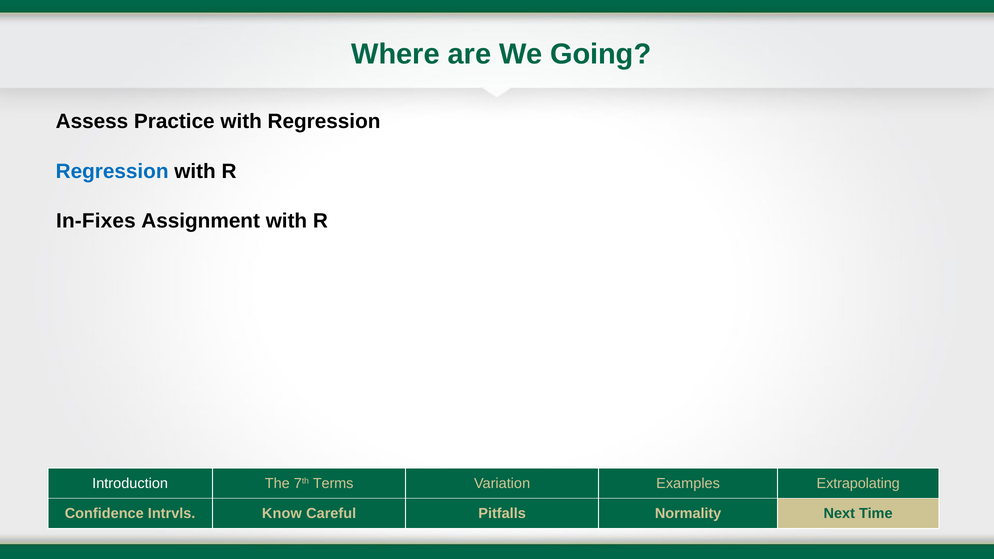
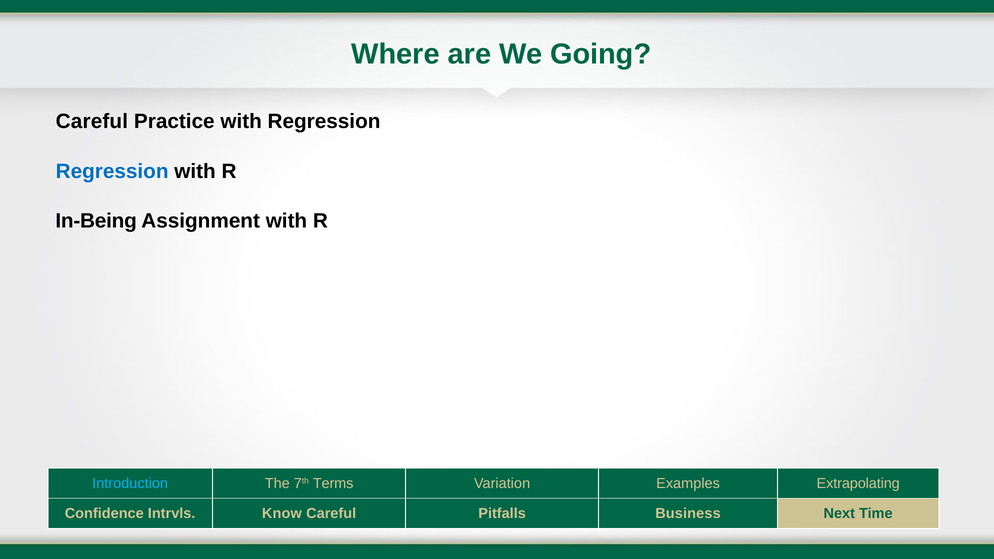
Assess: Assess -> Careful (92, 122)
In-Fixes: In-Fixes -> In-Being (96, 221)
Introduction colour: white -> light blue (130, 483)
Normality: Normality -> Business (688, 514)
